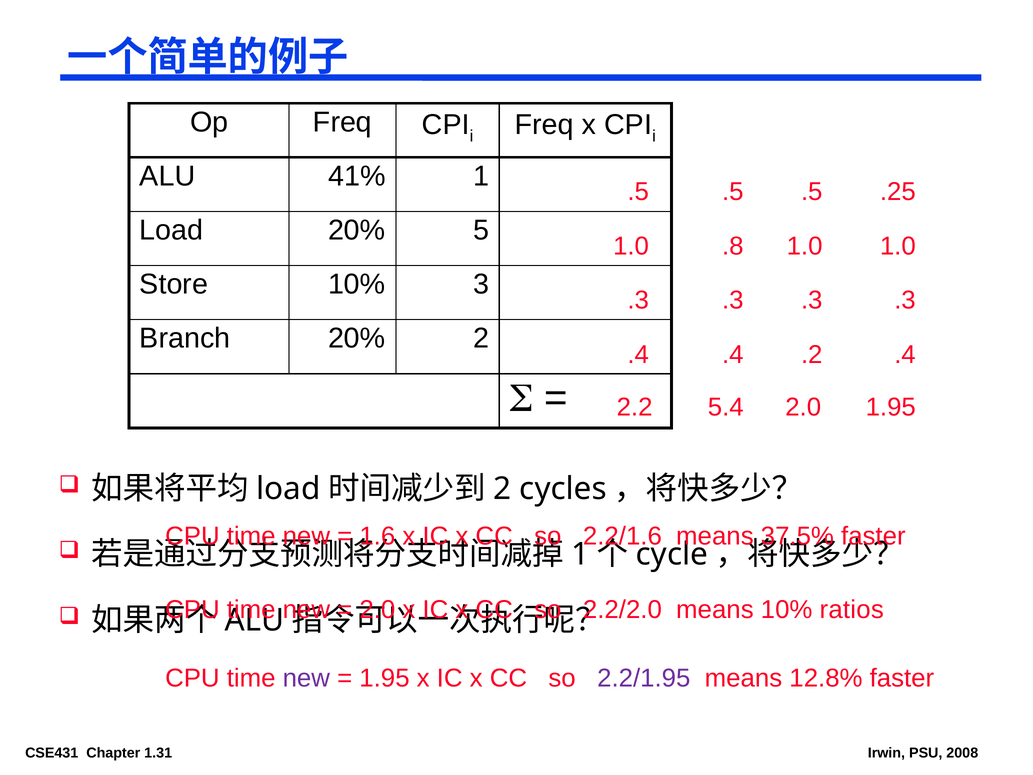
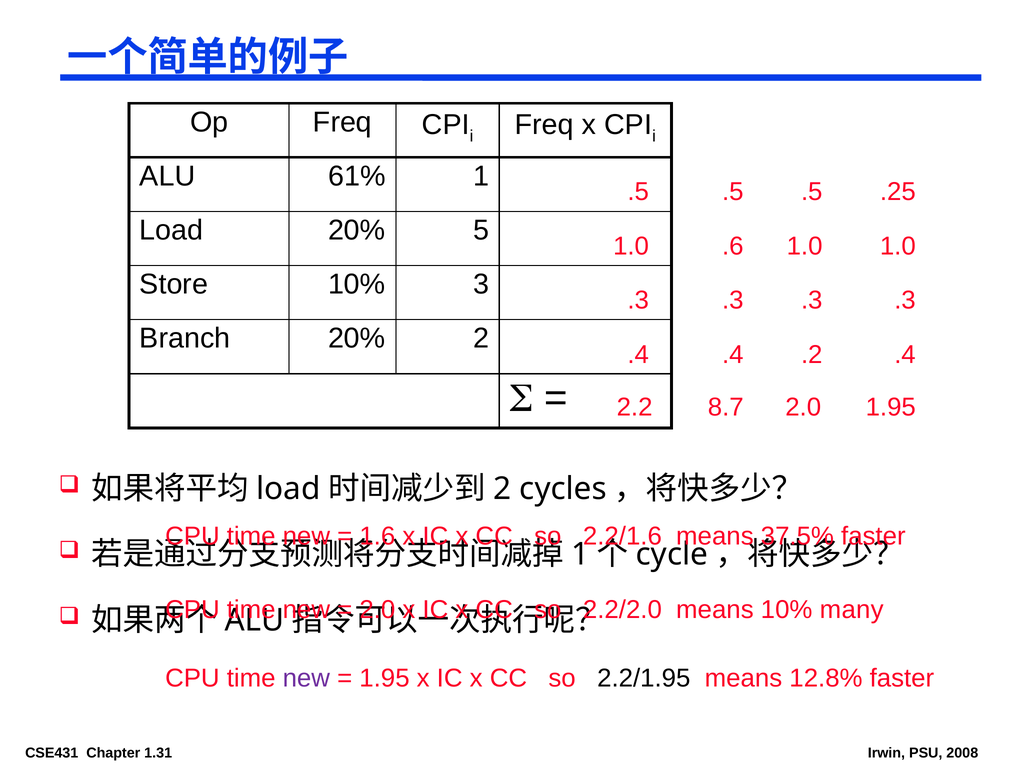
41%: 41% -> 61% (357, 176)
.8: .8 -> .6 (733, 246)
5.4: 5.4 -> 8.7 (726, 407)
ratios: ratios -> many (852, 609)
2.2/1.95 colour: purple -> black (644, 678)
